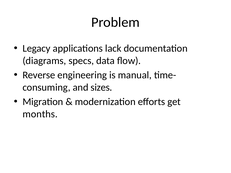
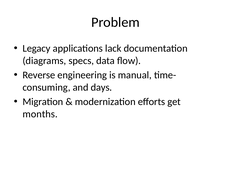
sizes: sizes -> days (101, 87)
